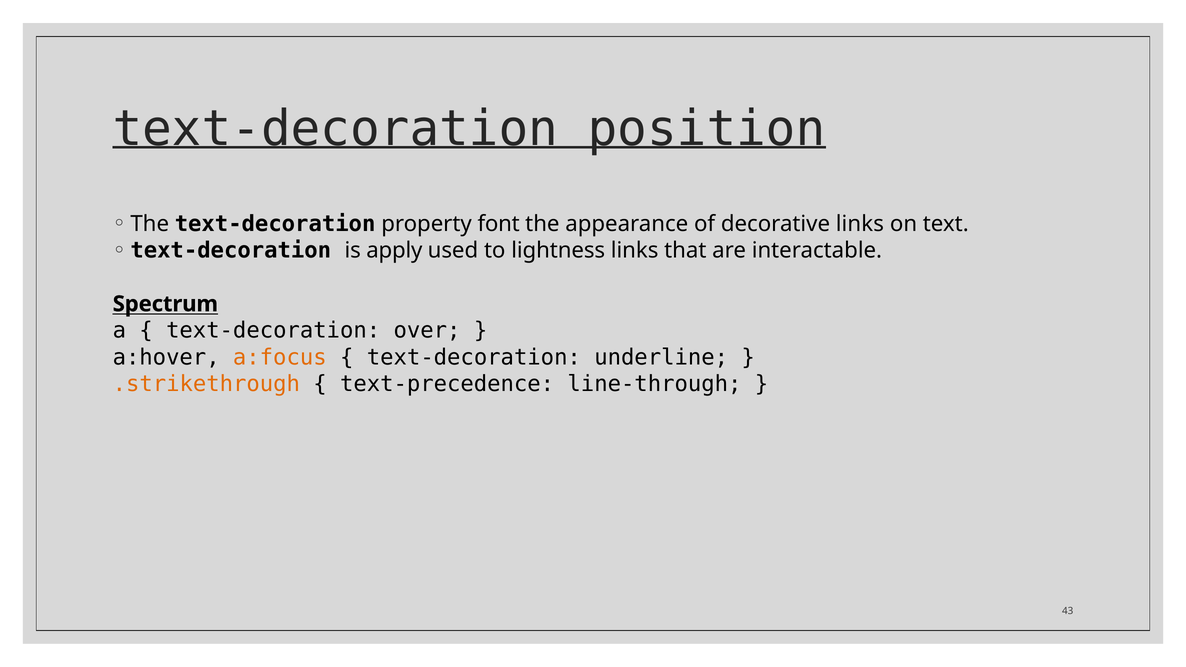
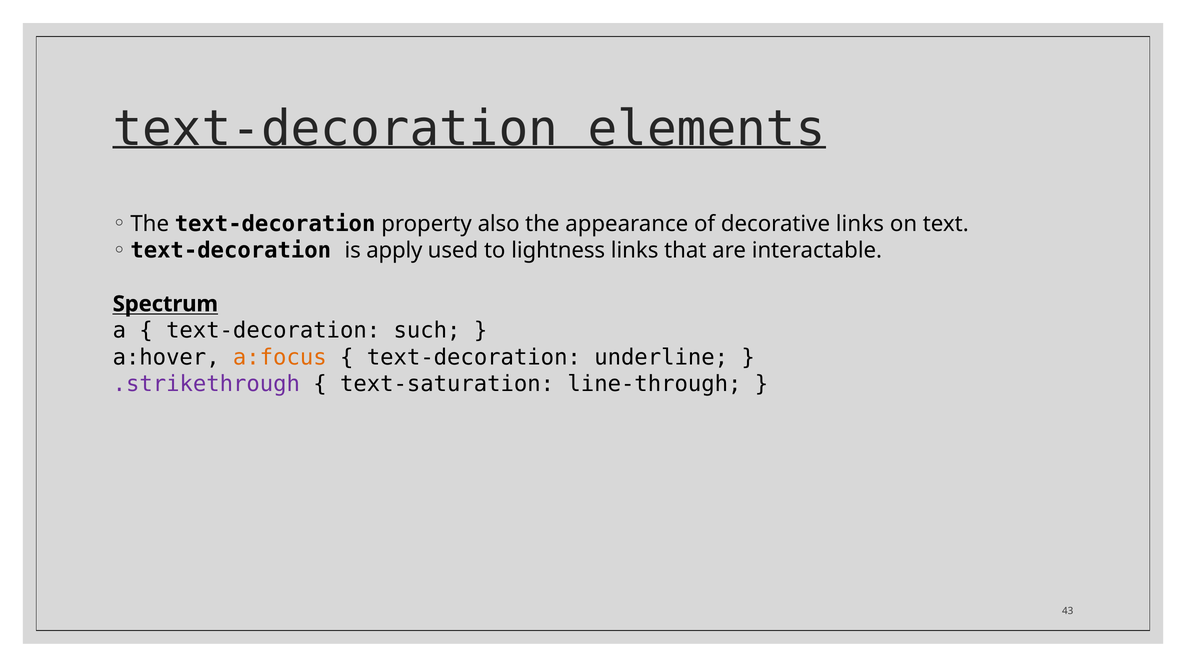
position: position -> elements (707, 129)
font: font -> also (499, 224)
over: over -> such (427, 331)
.strikethrough colour: orange -> purple (206, 384)
text-precedence: text-precedence -> text-saturation (447, 384)
